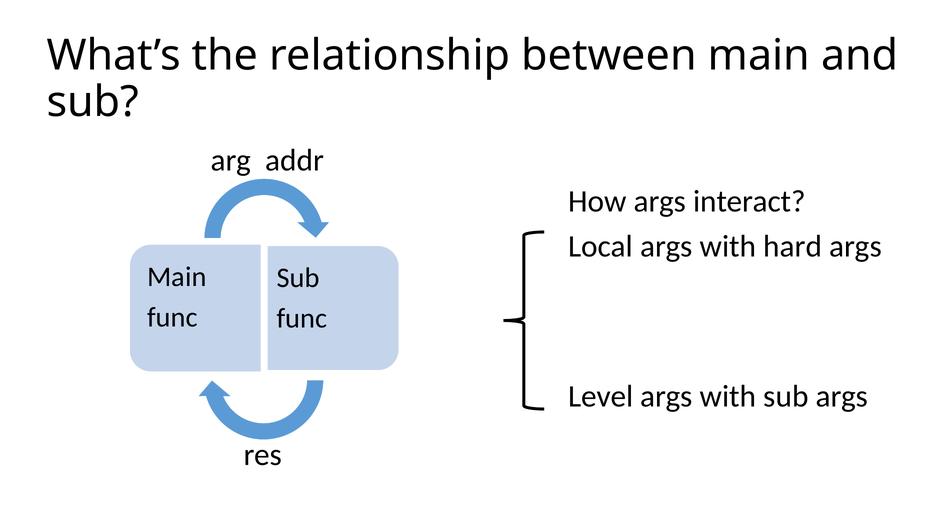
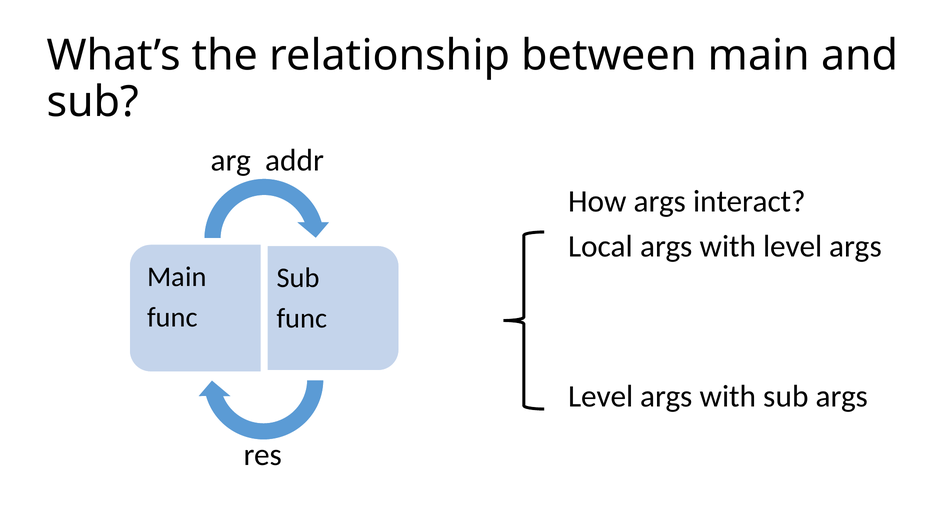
with hard: hard -> level (793, 247)
